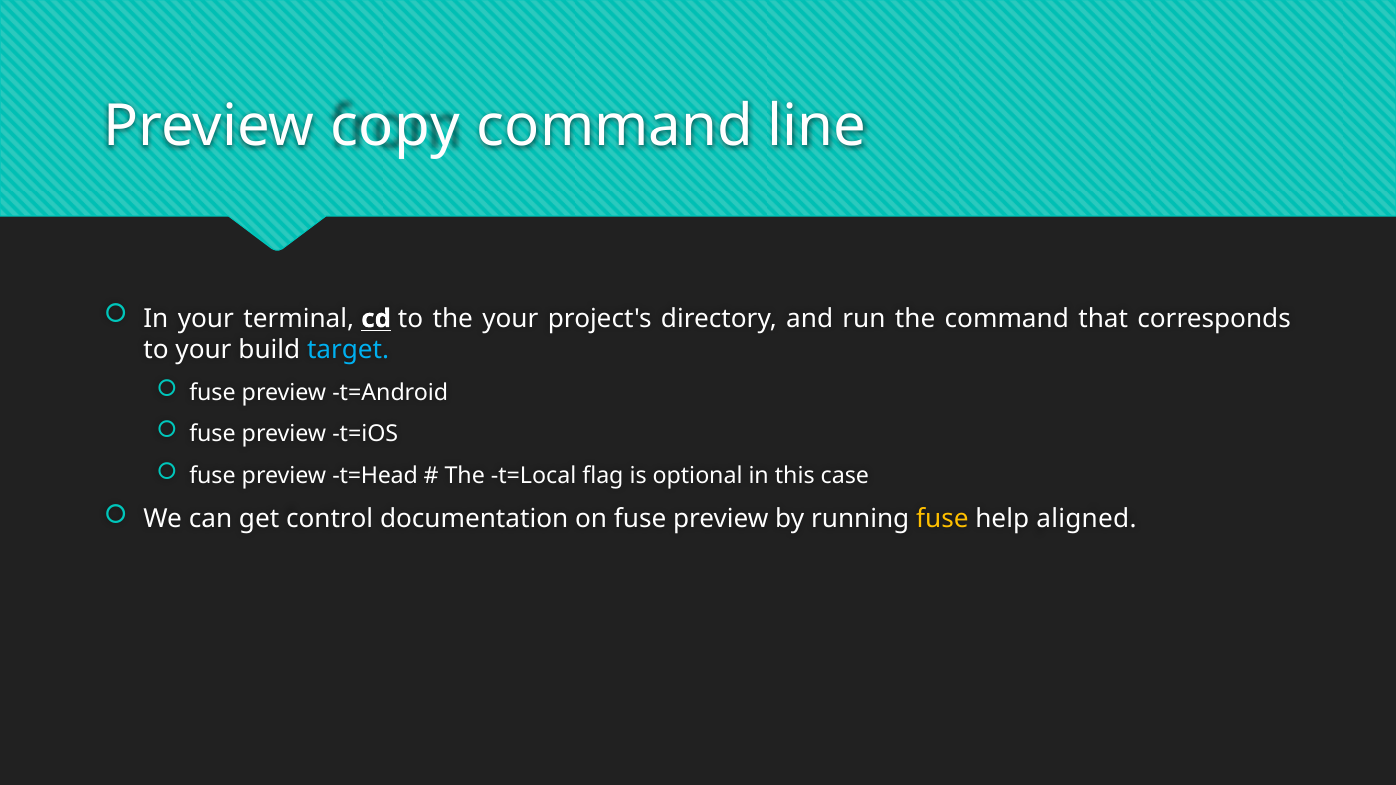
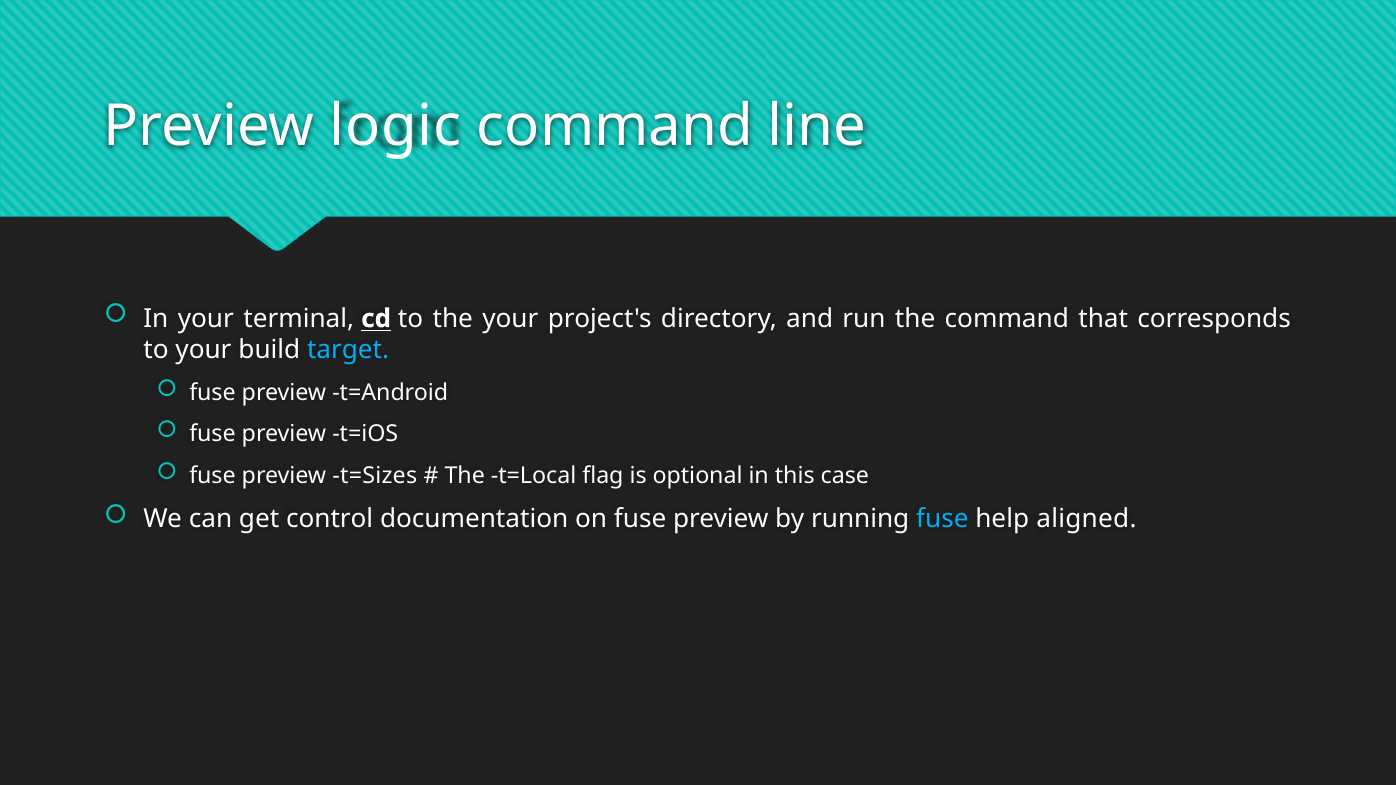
copy: copy -> logic (396, 126)
t=Head: t=Head -> t=Sizes (375, 476)
fuse colour: yellow -> light blue (942, 519)
